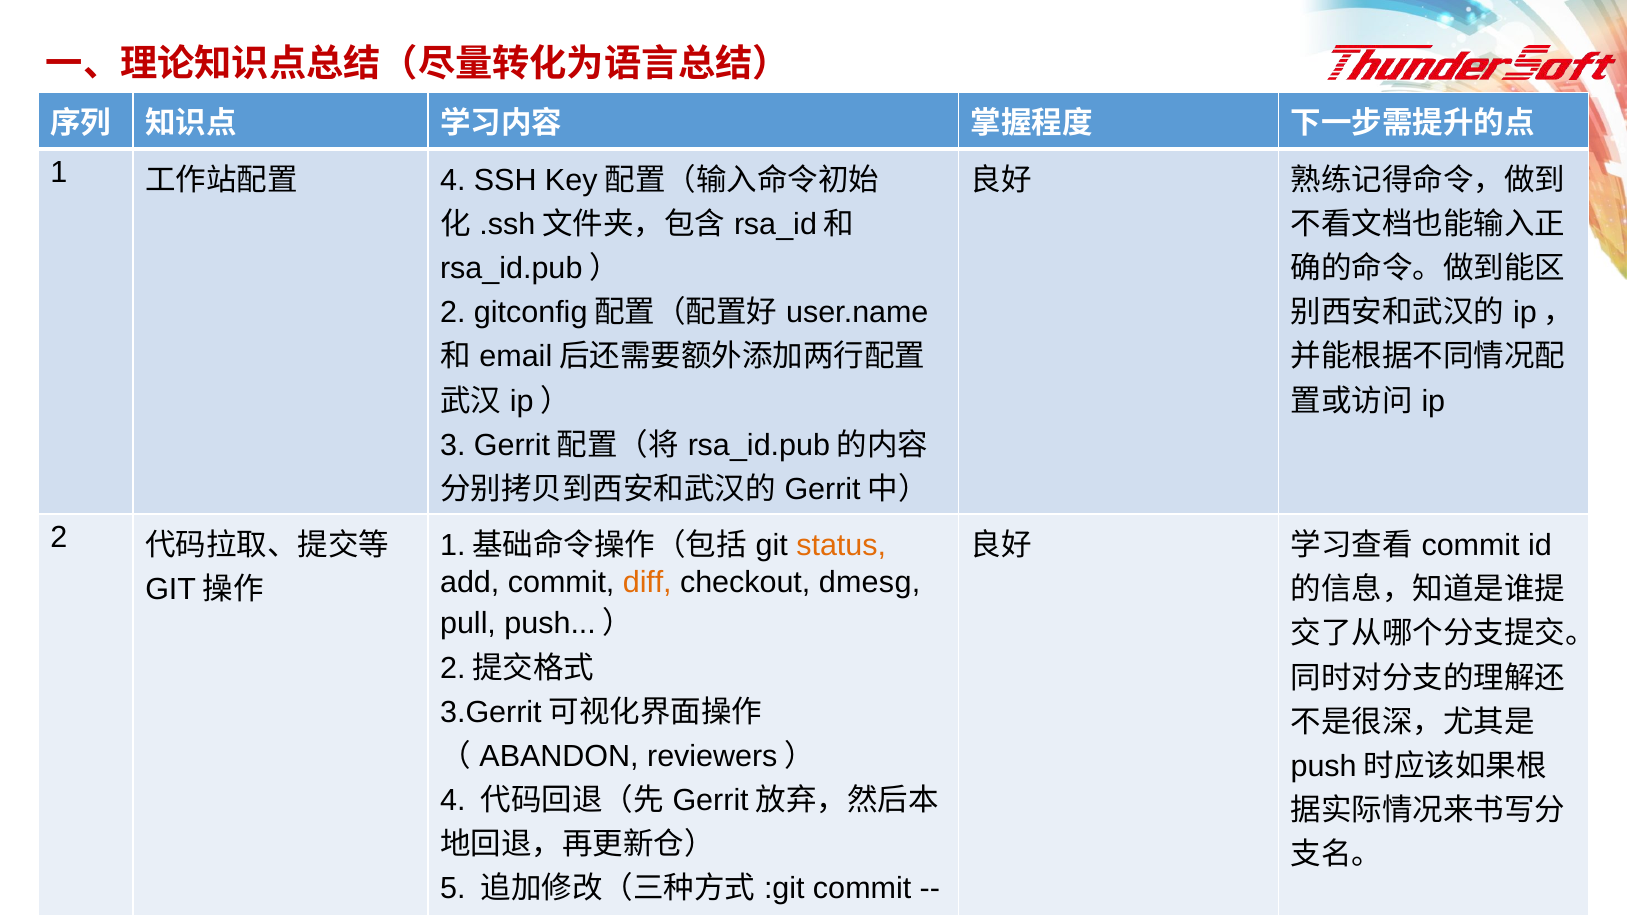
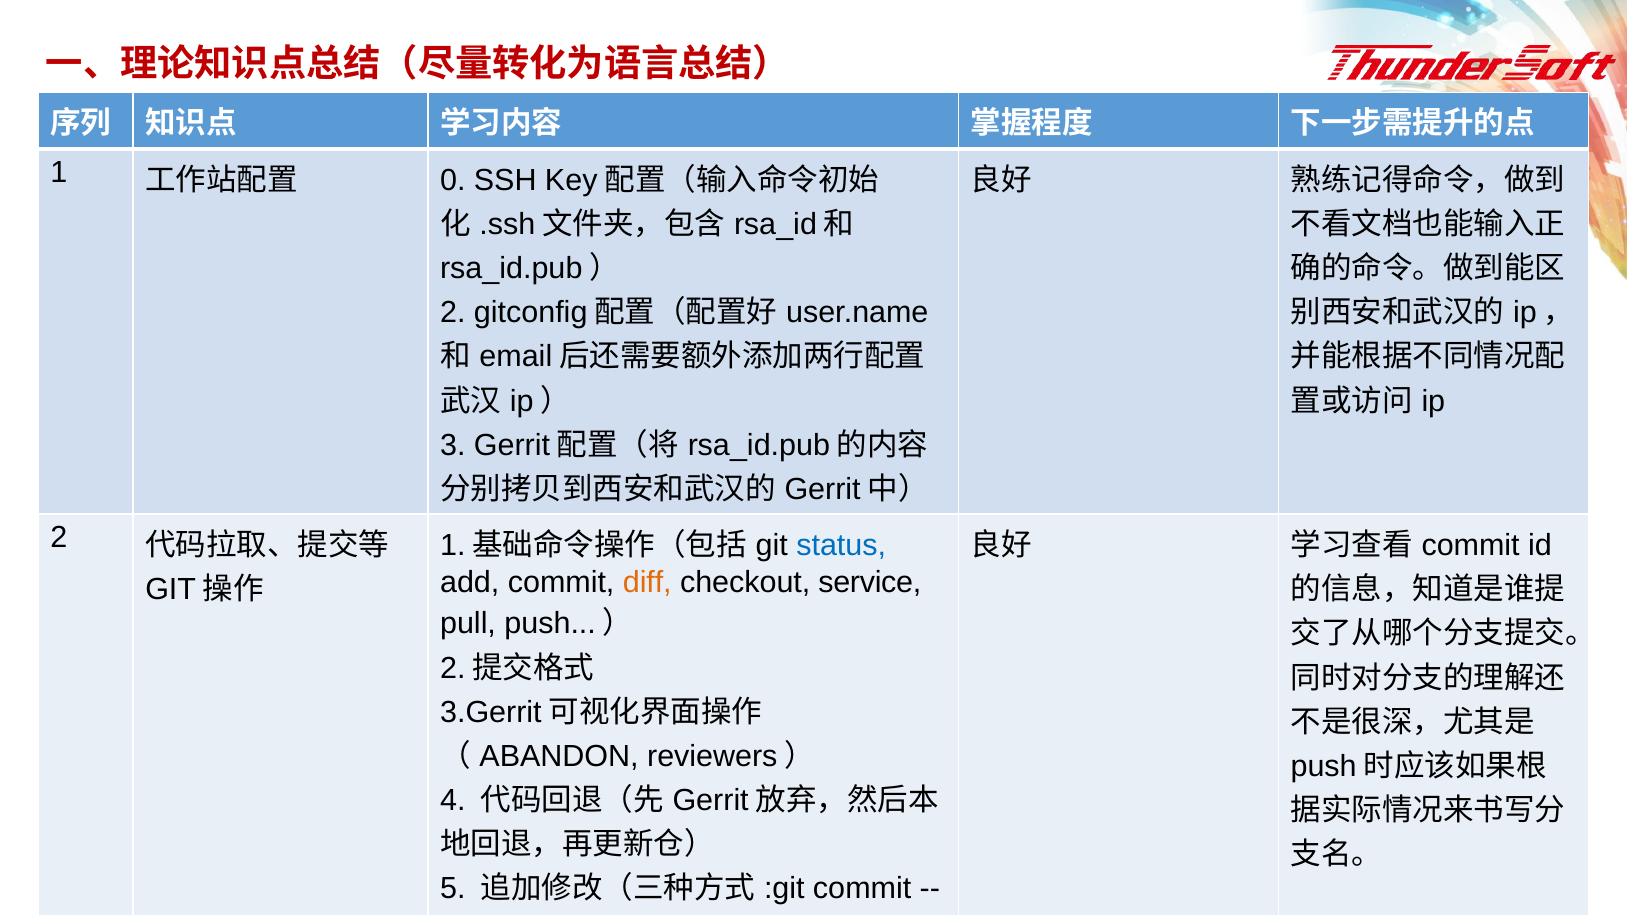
4: 4 -> 0 (453, 180)
status colour: orange -> blue (841, 546)
dmesg: dmesg -> service (870, 582)
